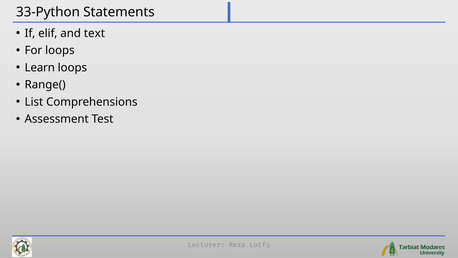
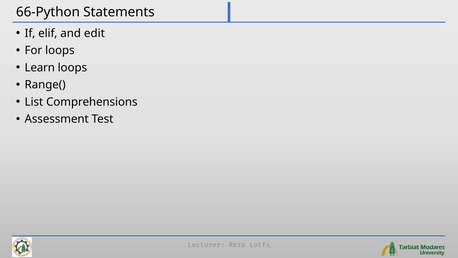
33-Python: 33-Python -> 66-Python (48, 12)
text: text -> edit (94, 33)
